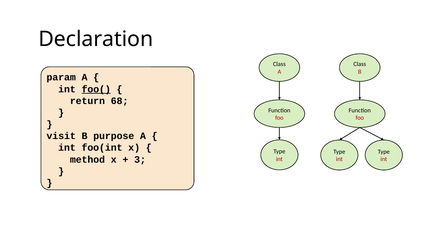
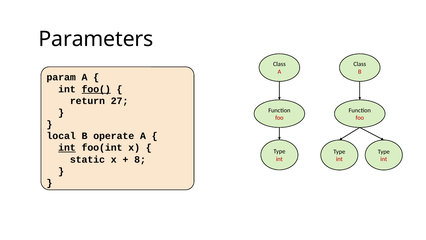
Declaration: Declaration -> Parameters (96, 39)
68: 68 -> 27 (120, 101)
visit: visit -> local (61, 136)
purpose: purpose -> operate (114, 136)
int underline: none -> present (67, 148)
method: method -> static (87, 159)
3: 3 -> 8 (140, 159)
